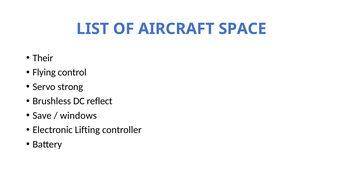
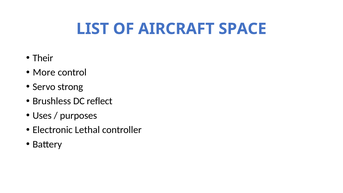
Flying: Flying -> More (44, 72)
Save: Save -> Uses (42, 116)
windows: windows -> purposes (78, 116)
Lifting: Lifting -> Lethal (87, 130)
